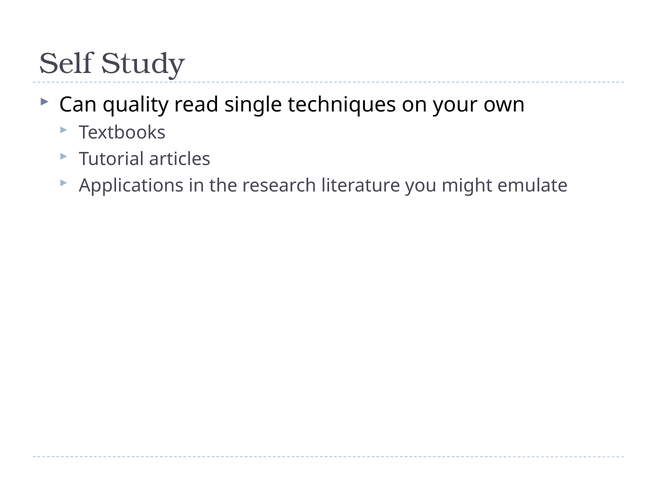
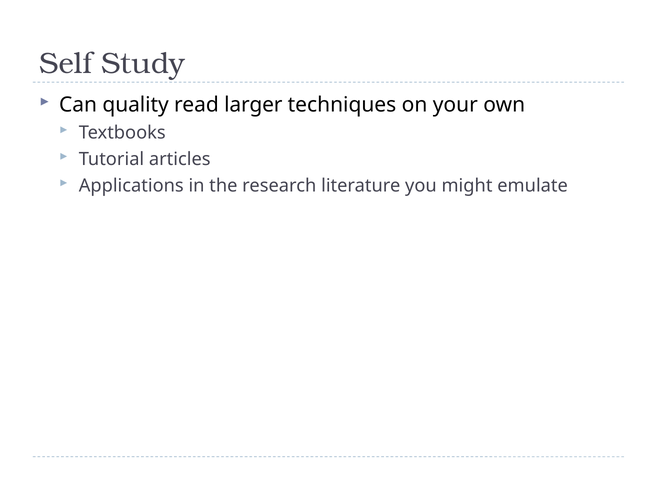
single: single -> larger (253, 105)
